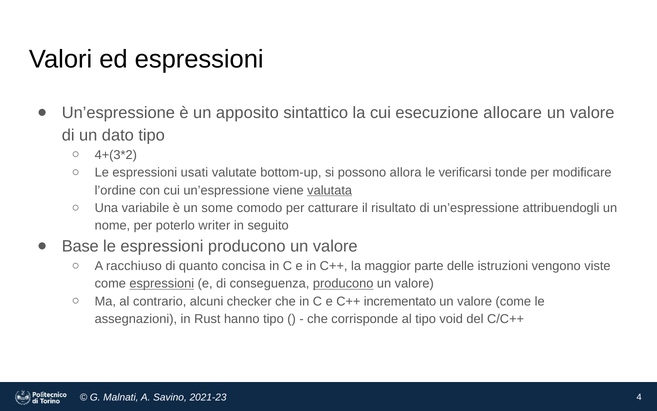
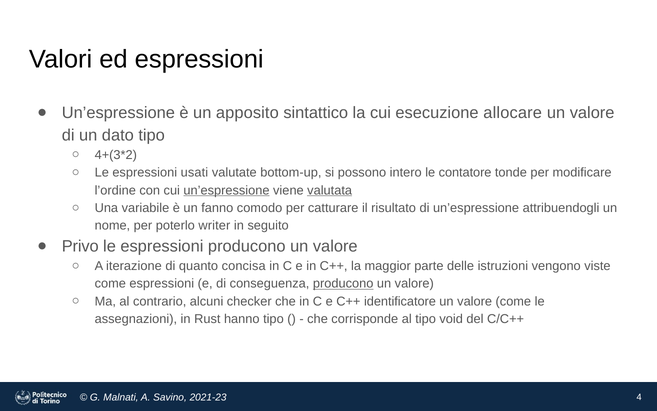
allora: allora -> intero (406, 172)
verificarsi: verificarsi -> contatore (465, 172)
un’espressione underline: none -> present (226, 190)
some: some -> fanno (217, 208)
Base: Base -> Privo (80, 246)
racchiuso: racchiuso -> iterazione (134, 266)
espressioni underline: present -> none (162, 283)
incrementato: incrementato -> identificatore (400, 301)
